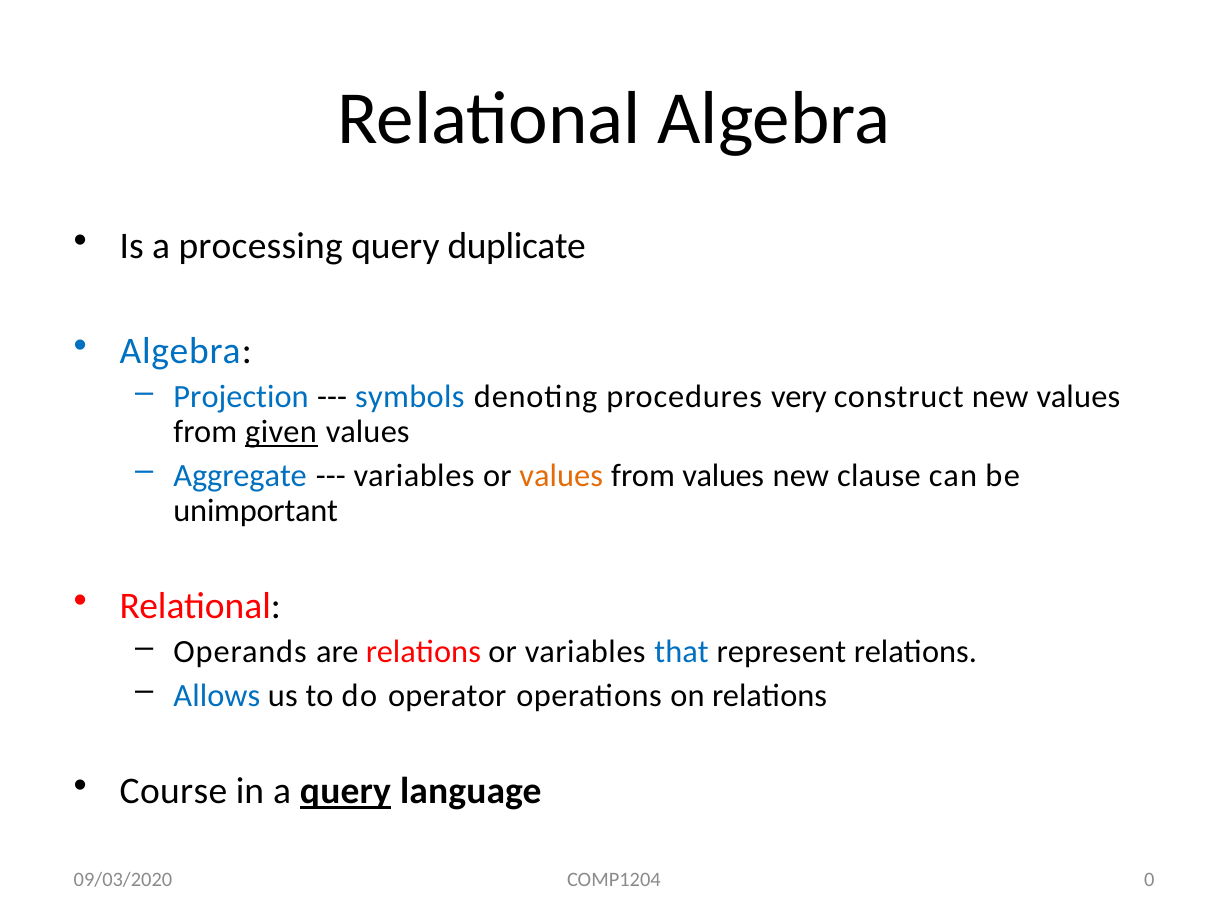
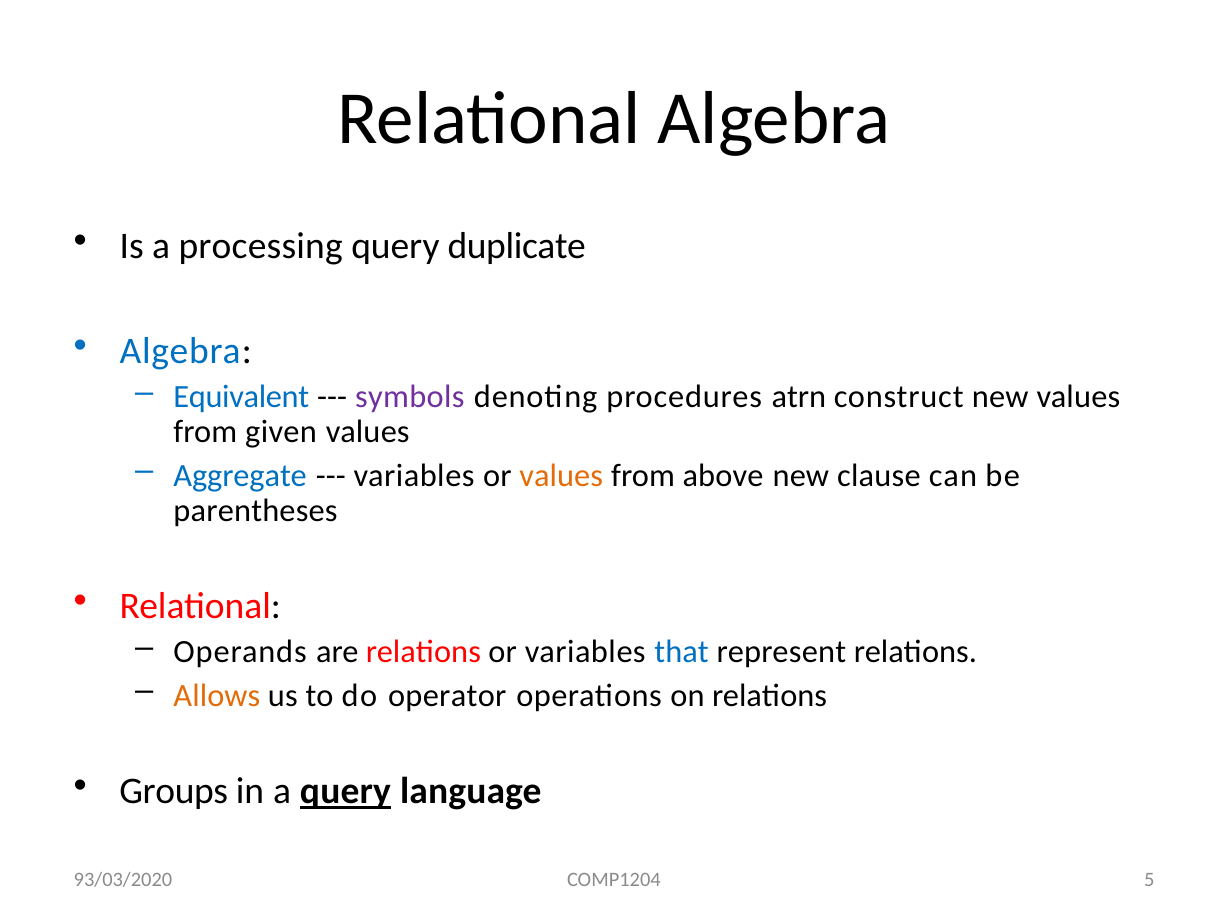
Projection: Projection -> Equivalent (241, 397)
symbols colour: blue -> purple (410, 397)
very: very -> atrn (799, 397)
given underline: present -> none (281, 432)
from values: values -> above (723, 476)
unimportant: unimportant -> parentheses (256, 511)
Allows colour: blue -> orange (217, 696)
Course: Course -> Groups (174, 791)
0: 0 -> 5 (1149, 879)
09/03/2020: 09/03/2020 -> 93/03/2020 (123, 880)
